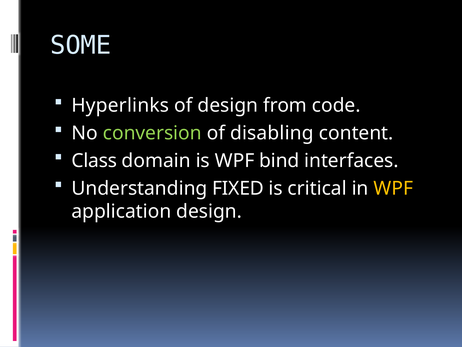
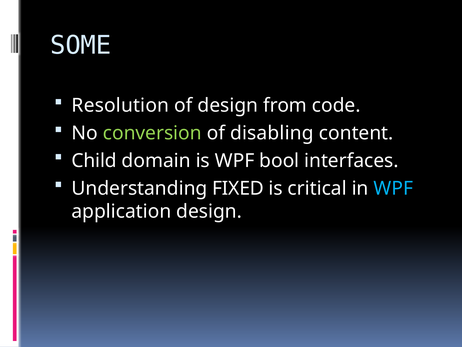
Hyperlinks: Hyperlinks -> Resolution (120, 105)
Class: Class -> Child (94, 160)
bind: bind -> bool (279, 160)
WPF colour: yellow -> light blue (393, 188)
